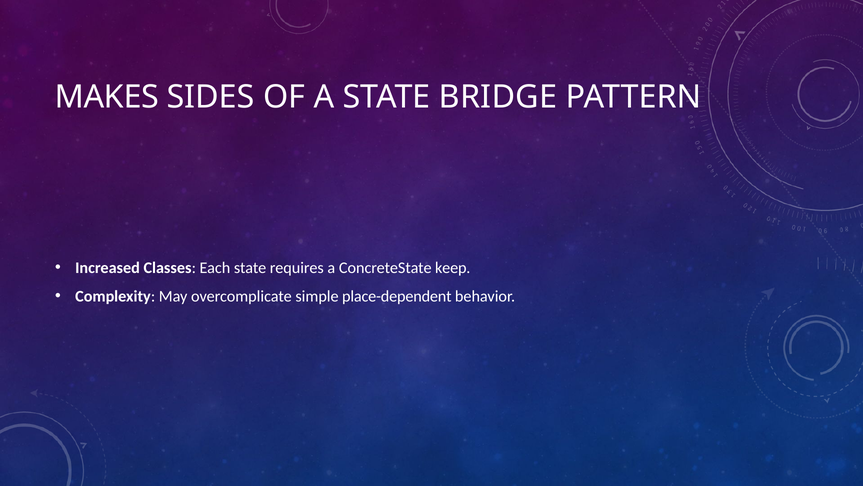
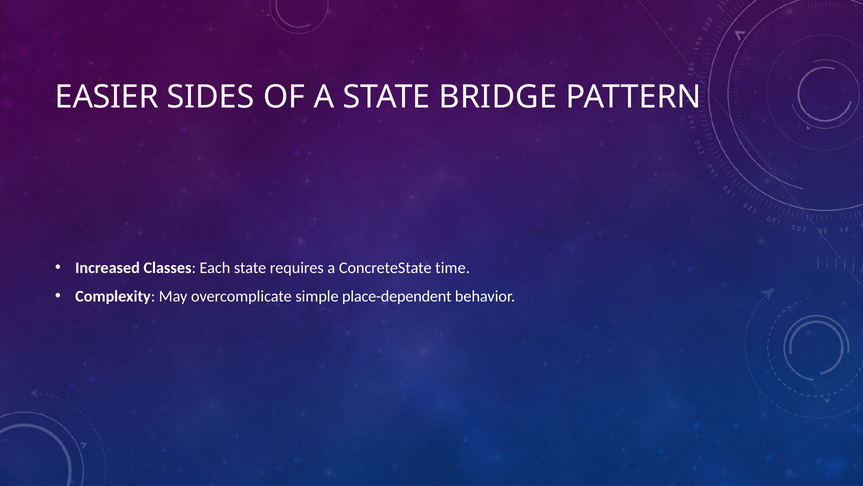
MAKES: MAKES -> EASIER (107, 97)
keep: keep -> time (453, 268)
